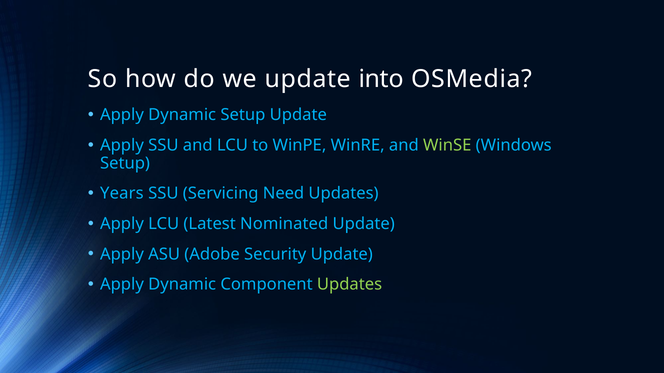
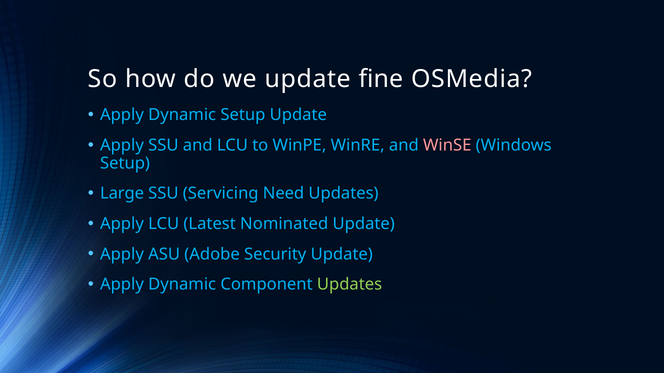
into: into -> fine (381, 79)
WinSE colour: light green -> pink (447, 146)
Years: Years -> Large (122, 194)
